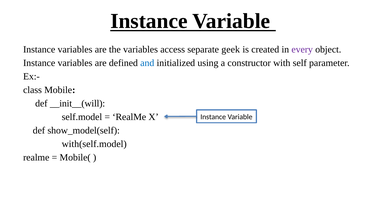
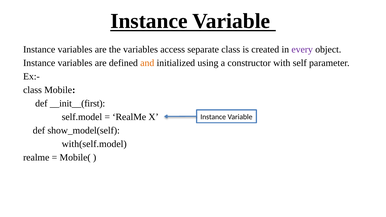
separate geek: geek -> class (231, 49)
and colour: blue -> orange (147, 63)
__init__(will: __init__(will -> __init__(first (77, 103)
